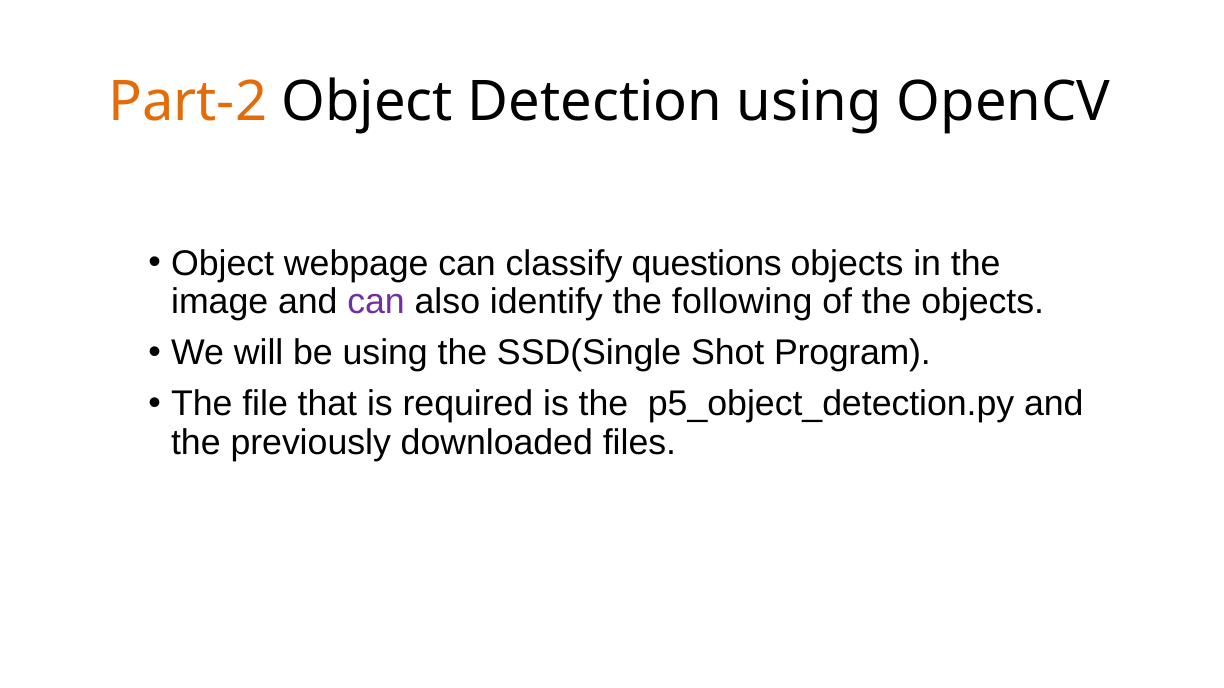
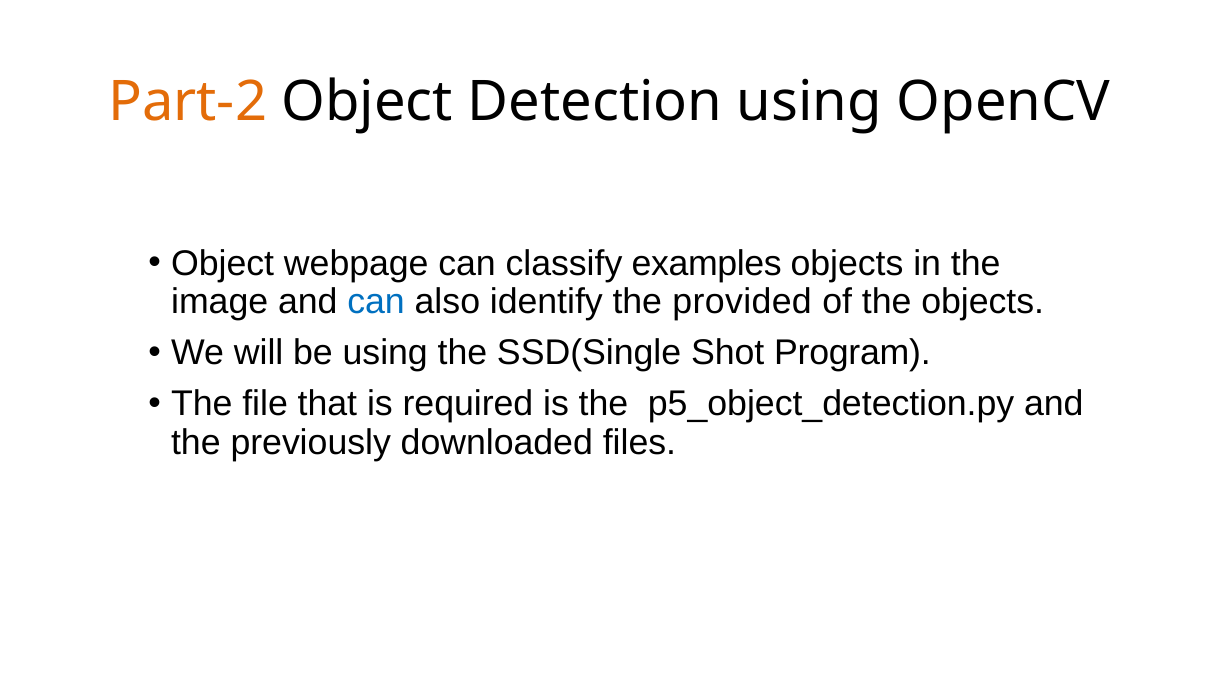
questions: questions -> examples (707, 263)
can colour: purple -> blue (376, 302)
following: following -> provided (742, 302)
